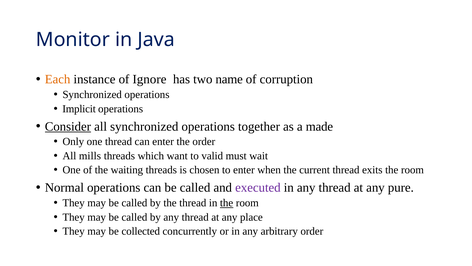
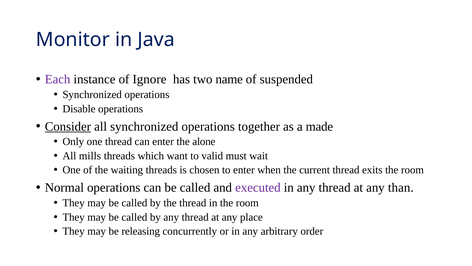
Each colour: orange -> purple (58, 79)
corruption: corruption -> suspended (286, 79)
Implicit: Implicit -> Disable (79, 109)
the order: order -> alone (204, 141)
pure: pure -> than (401, 187)
the underline: present -> none (227, 203)
collected: collected -> releasing (141, 231)
